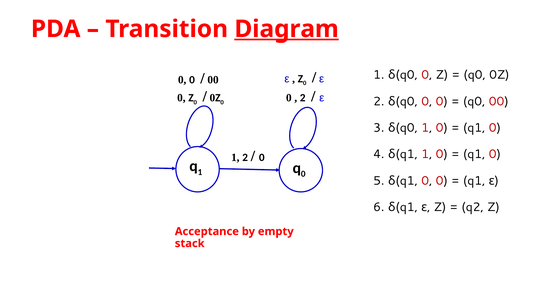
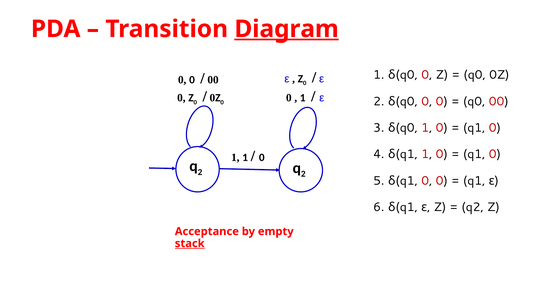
2: 2 -> 1 (303, 98)
1 2: 2 -> 1 (245, 158)
1: 1 -> 2 (200, 172)
0: 0 -> 2 (303, 174)
stack underline: none -> present (190, 244)
